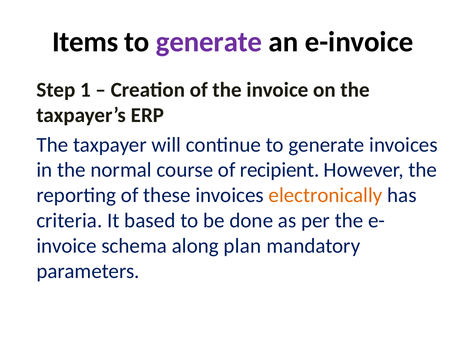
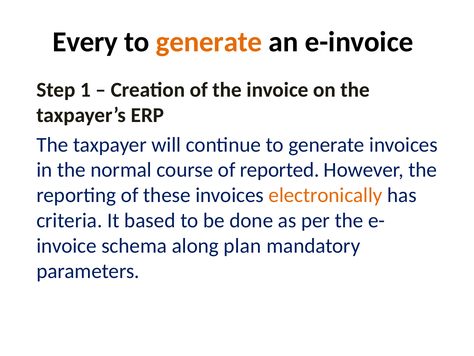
Items: Items -> Every (85, 42)
generate colour: purple -> orange (209, 42)
recipient: recipient -> reported (280, 170)
